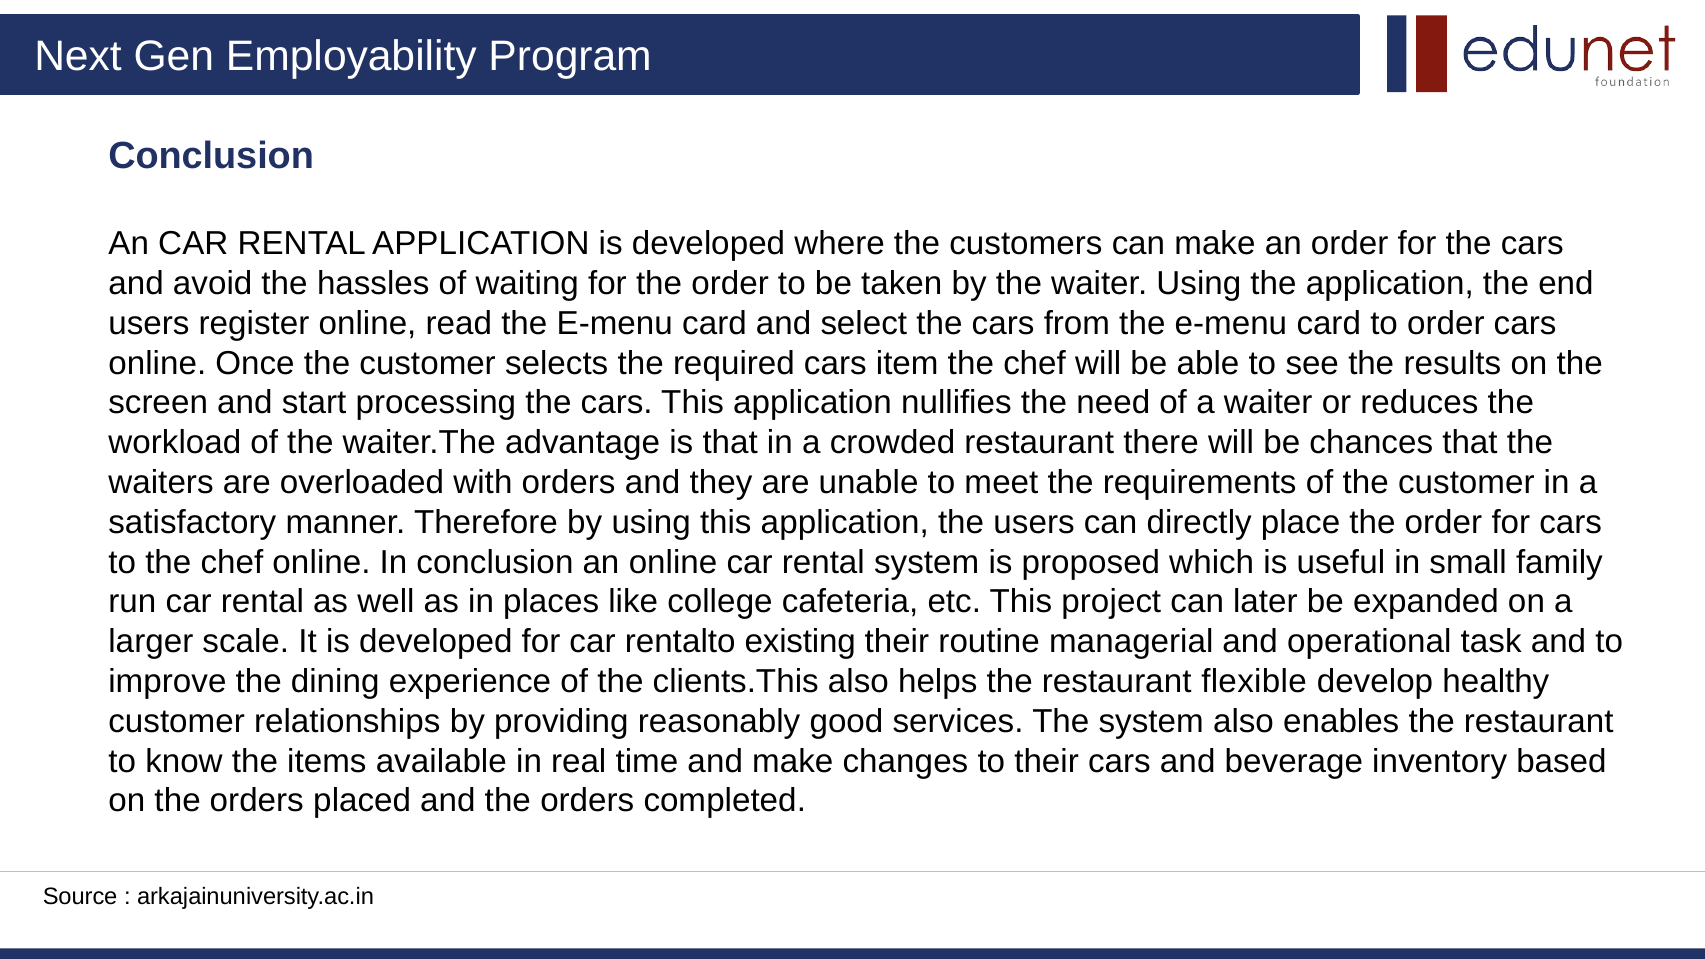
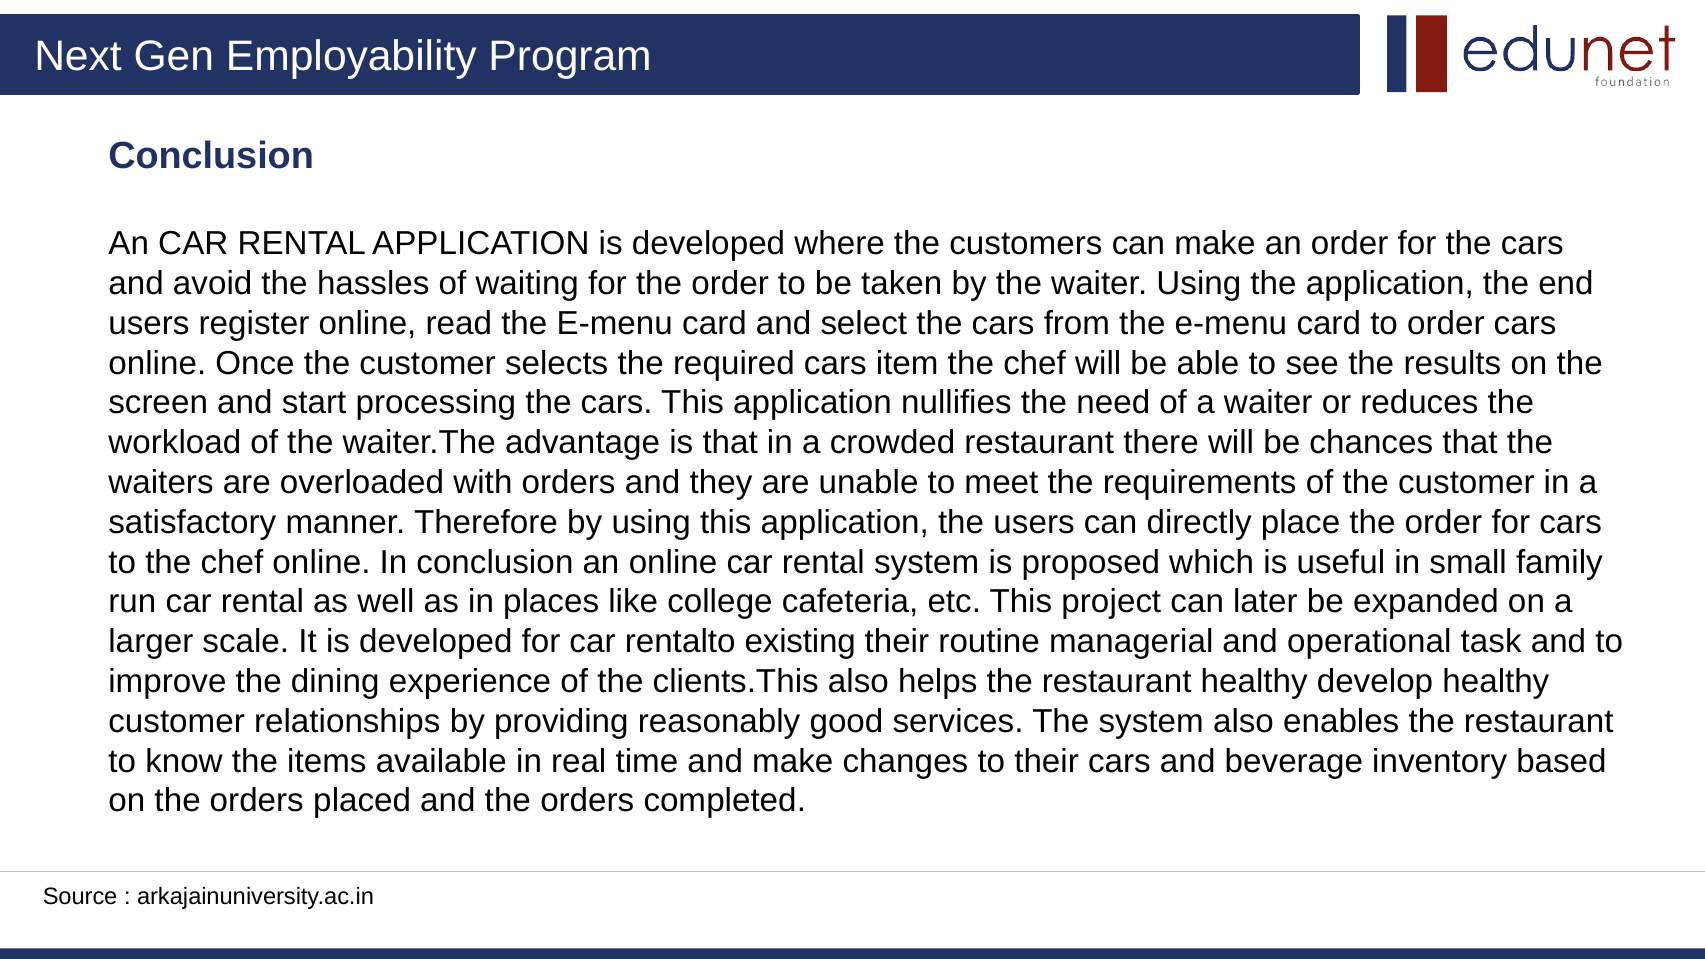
restaurant flexible: flexible -> healthy (1254, 682)
